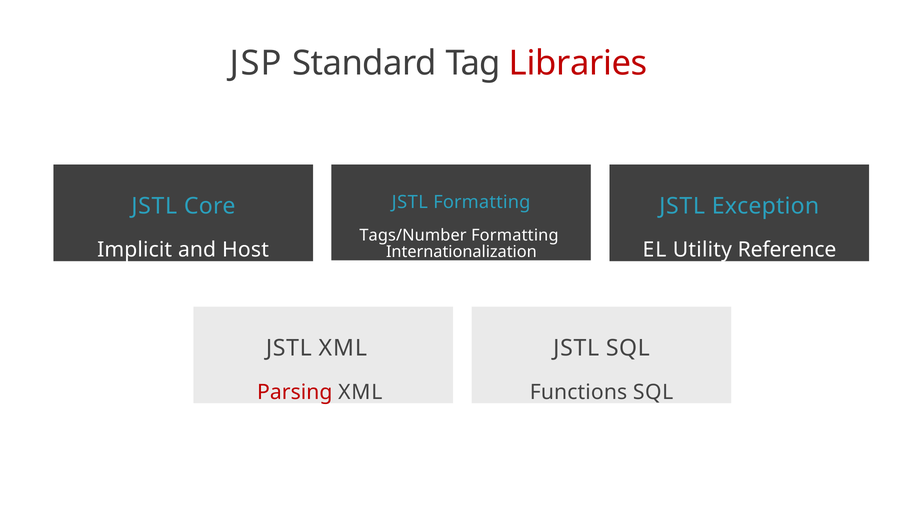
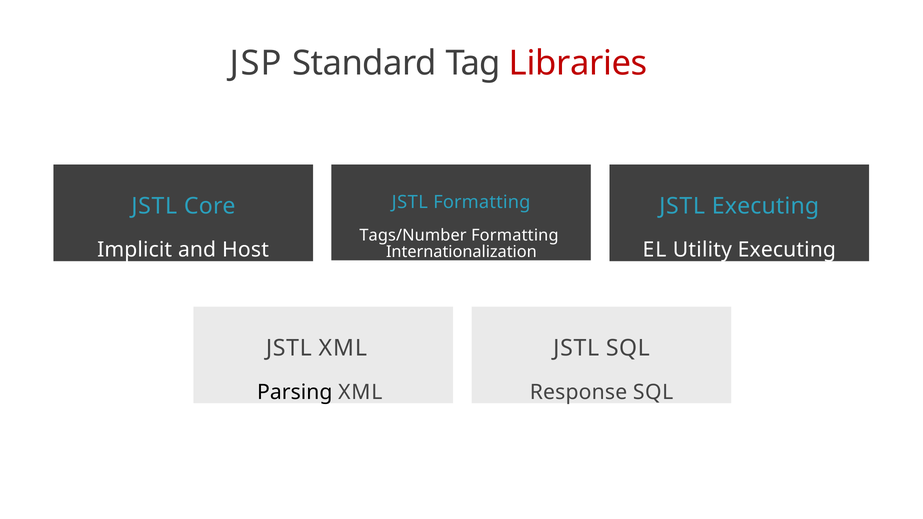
JSTL Exception: Exception -> Executing (765, 206)
Utility Reference: Reference -> Executing (787, 250)
Parsing colour: red -> black (295, 392)
Functions: Functions -> Response (578, 392)
